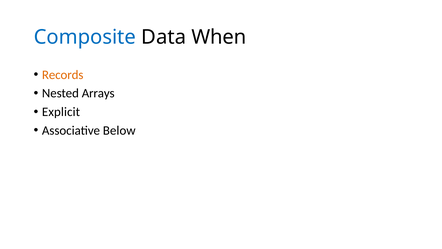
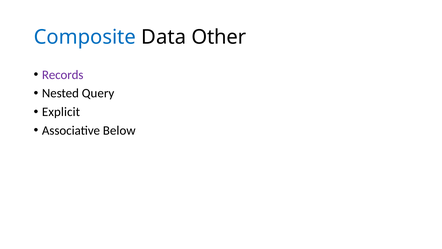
When: When -> Other (219, 37)
Records colour: orange -> purple (63, 75)
Arrays: Arrays -> Query (98, 93)
